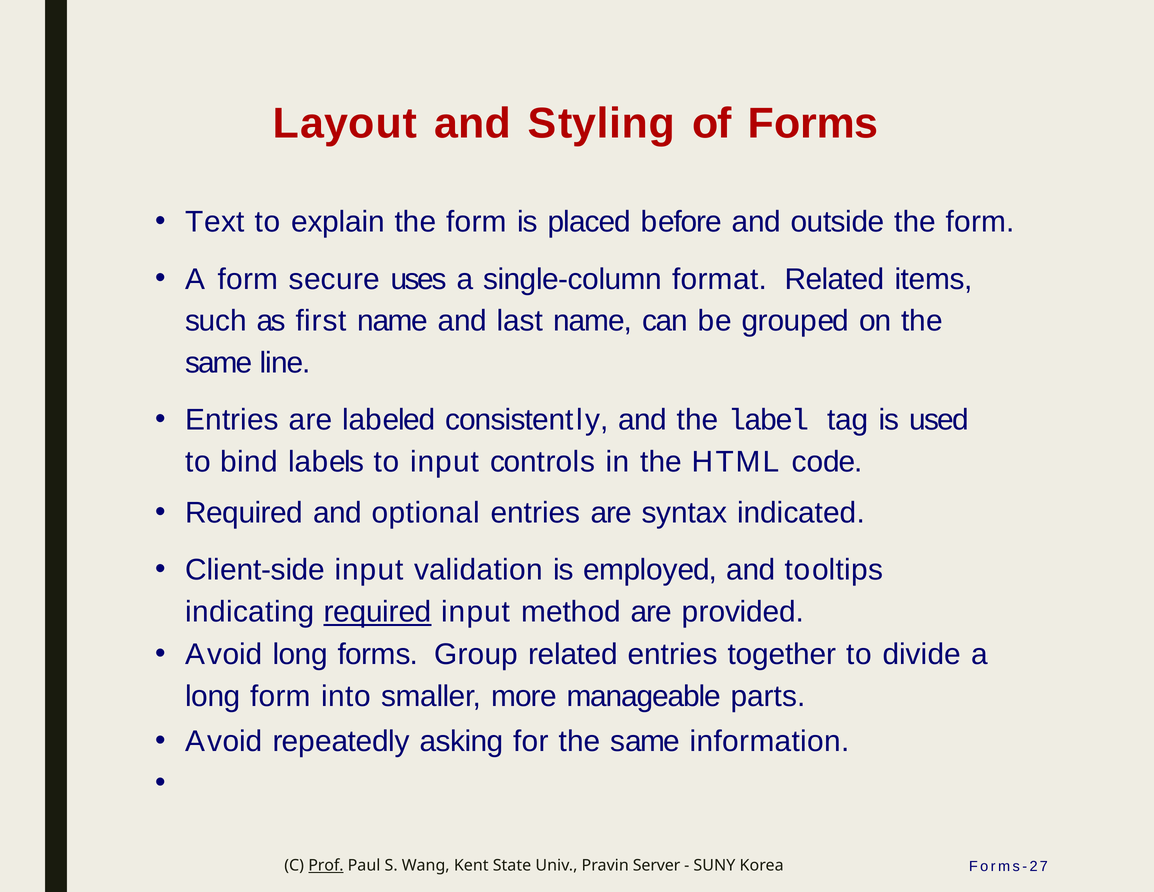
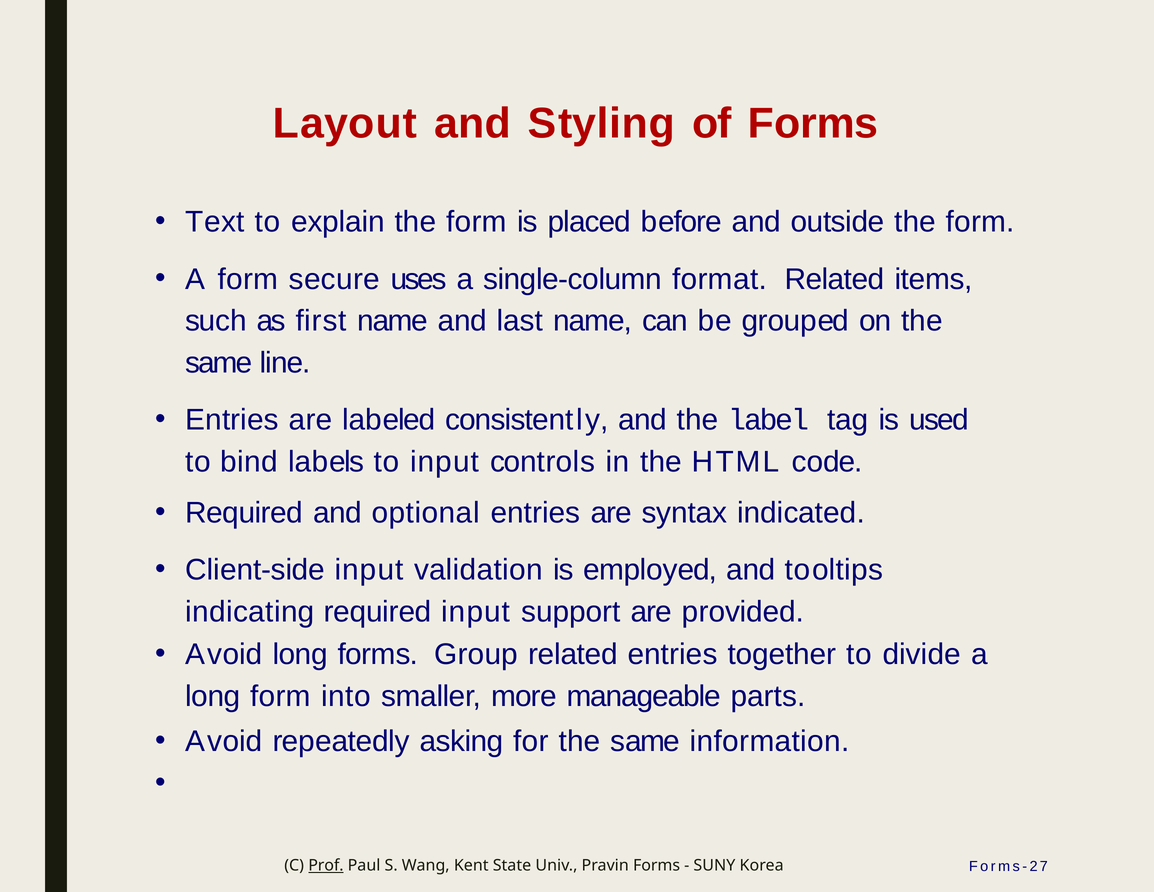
required underline: present -> none (378, 612)
method: method -> support (571, 612)
Pravin Server: Server -> Forms (657, 865)
